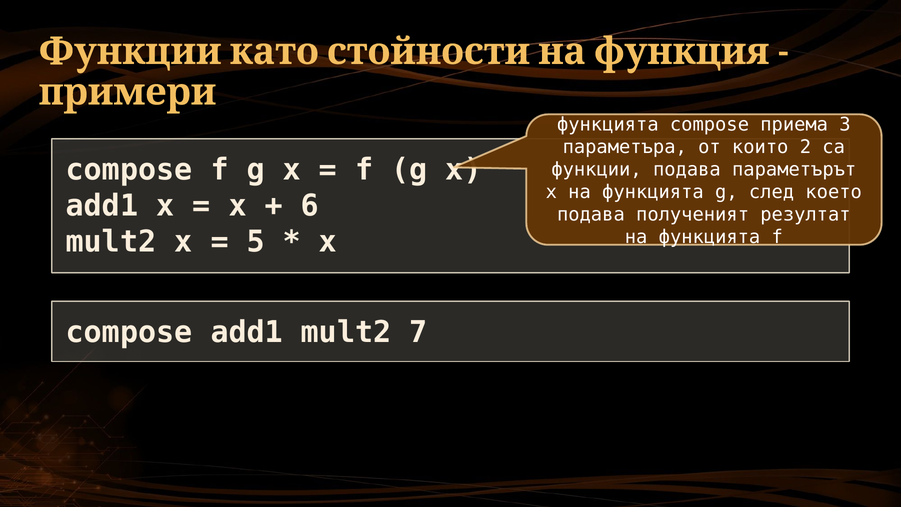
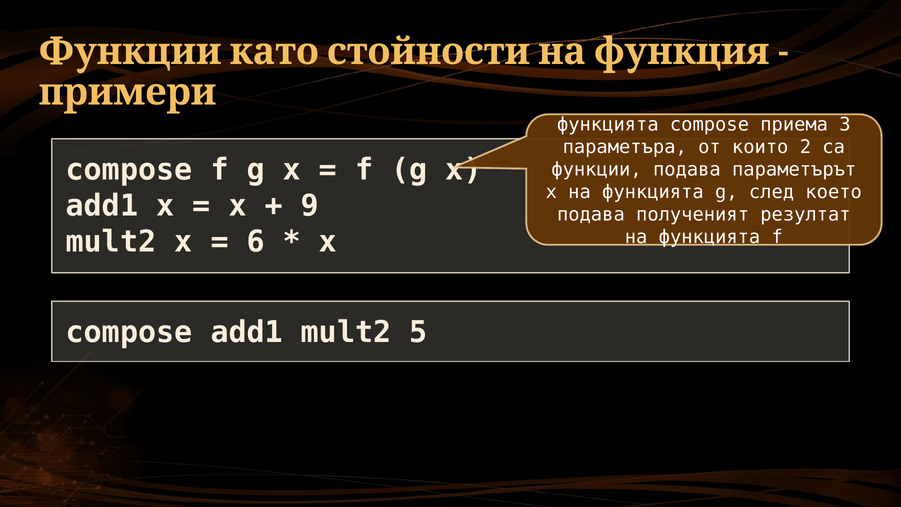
6: 6 -> 9 (310, 206)
5: 5 -> 6 (256, 242)
7: 7 -> 5 (418, 332)
